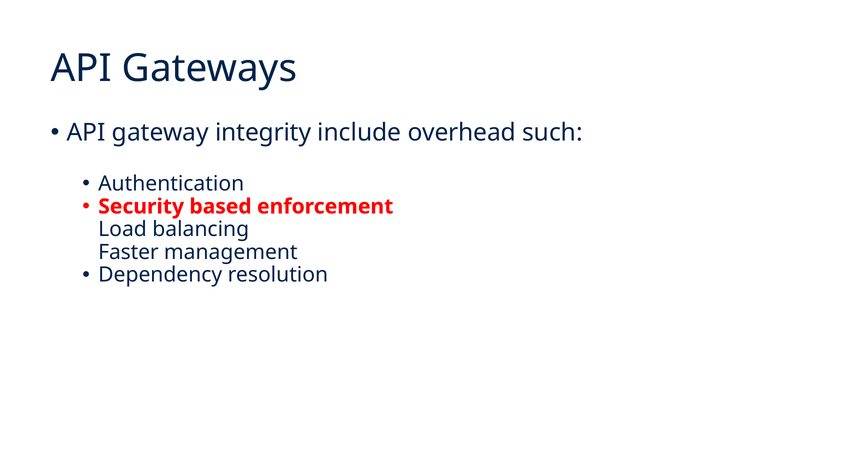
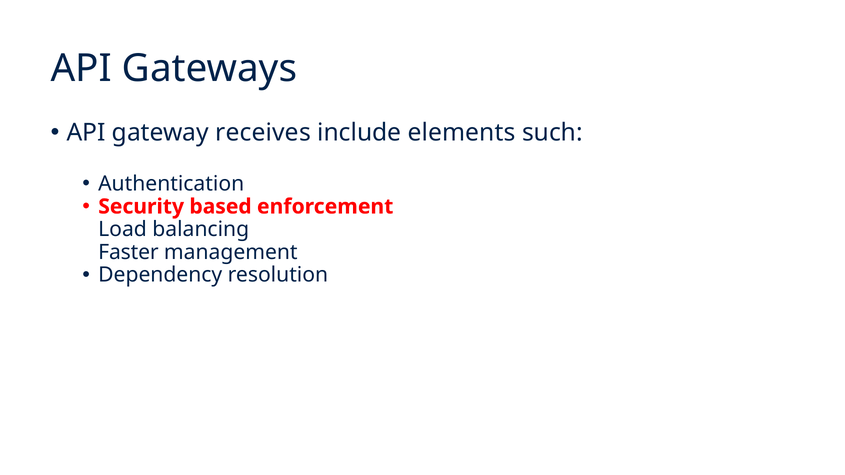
integrity: integrity -> receives (263, 133)
overhead: overhead -> elements (462, 133)
